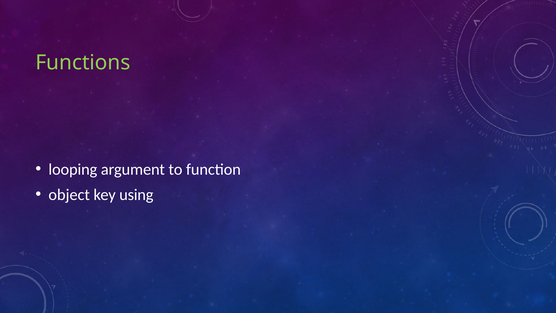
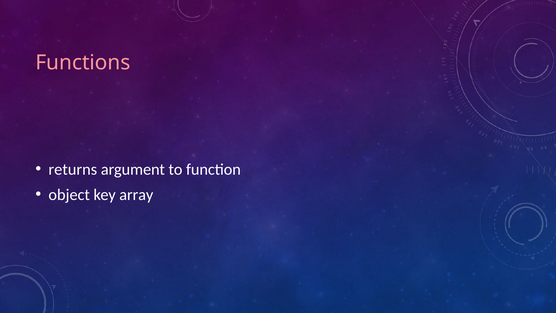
Functions colour: light green -> pink (83, 62)
looping: looping -> returns (73, 169)
using: using -> array (136, 195)
